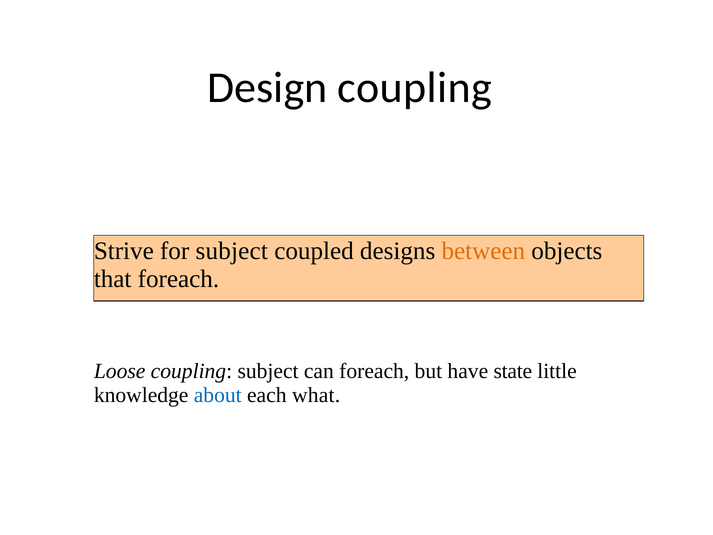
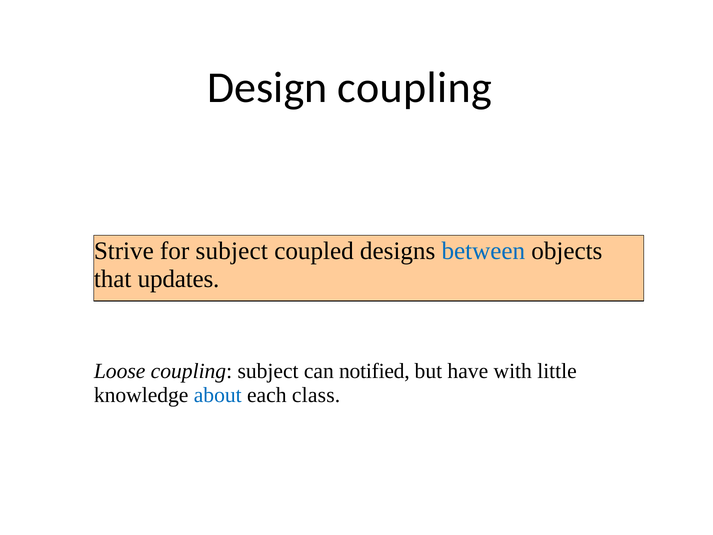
between colour: orange -> blue (483, 251)
that foreach: foreach -> updates (179, 279)
can foreach: foreach -> notified (374, 371)
state: state -> with (513, 371)
what: what -> class (316, 395)
